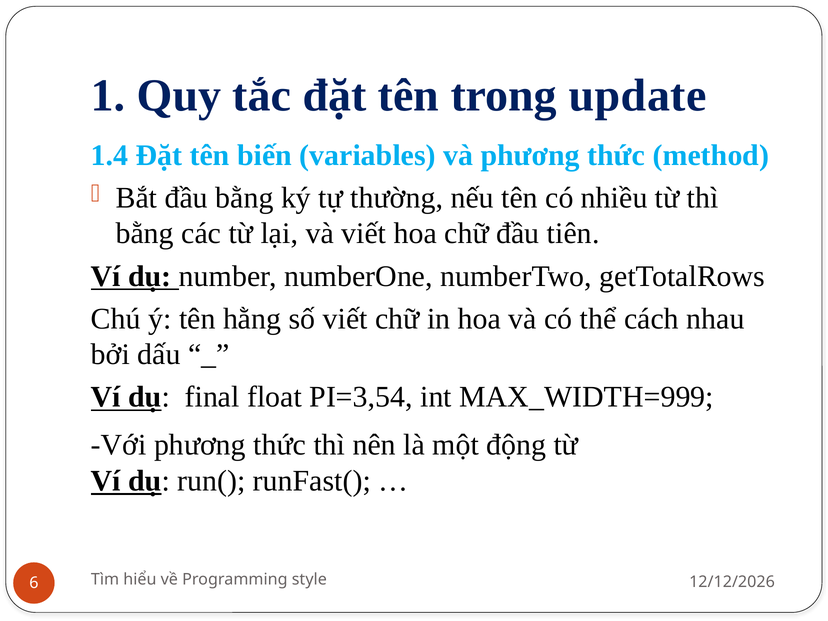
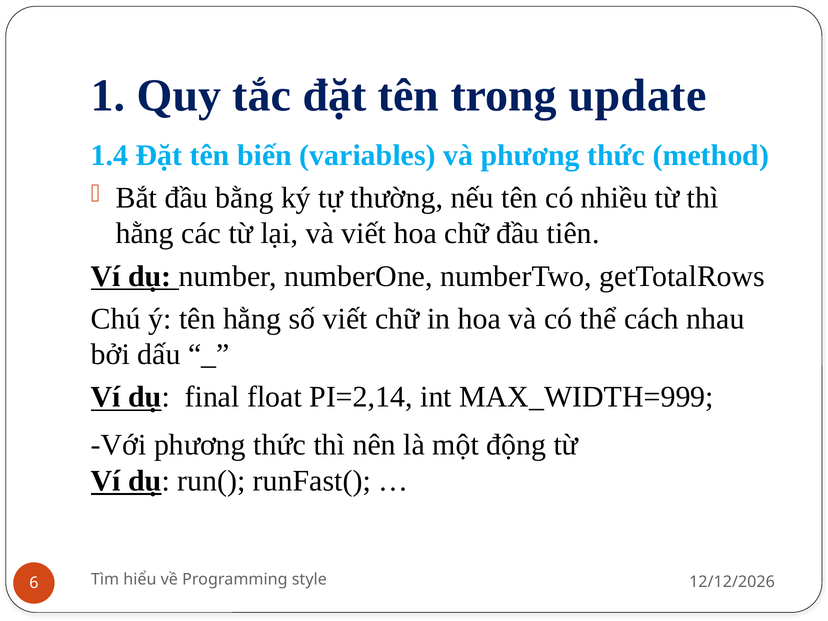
bằng: bằng -> hằng (145, 234)
PI=3,54: PI=3,54 -> PI=2,14 (361, 397)
